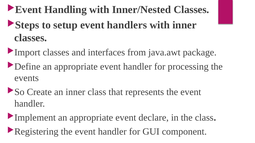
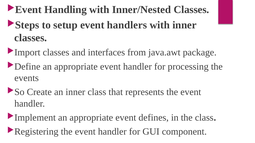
declare: declare -> defines (154, 118)
